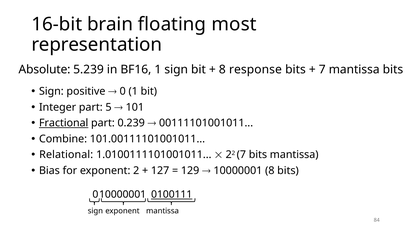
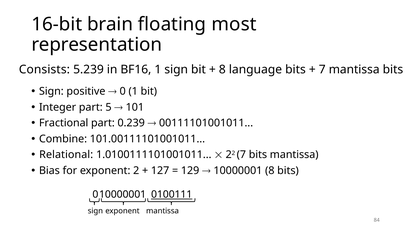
Absolute: Absolute -> Consists (44, 70)
response: response -> language (255, 70)
Fractional underline: present -> none (64, 123)
